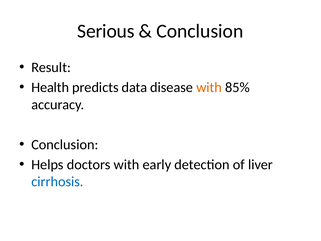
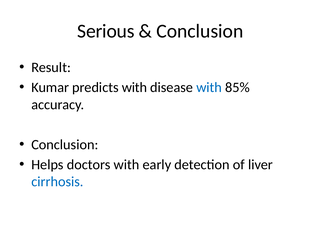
Health: Health -> Kumar (50, 87)
predicts data: data -> with (134, 87)
with colour: orange -> blue (209, 87)
